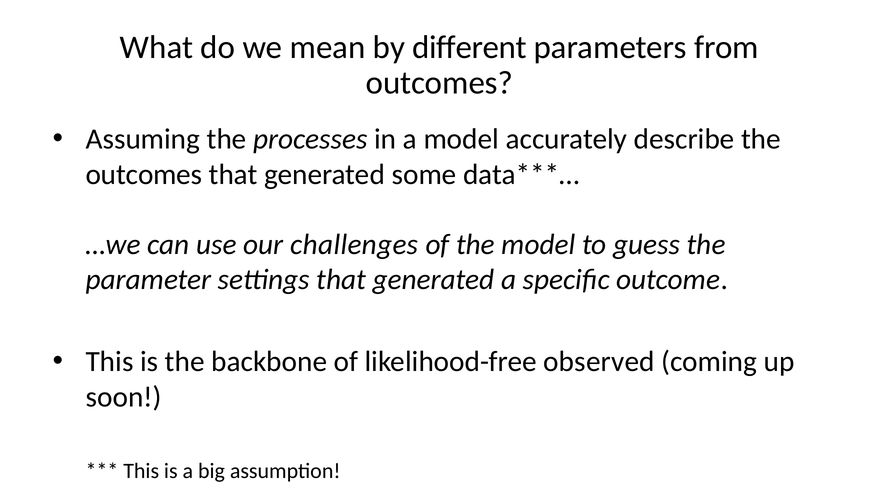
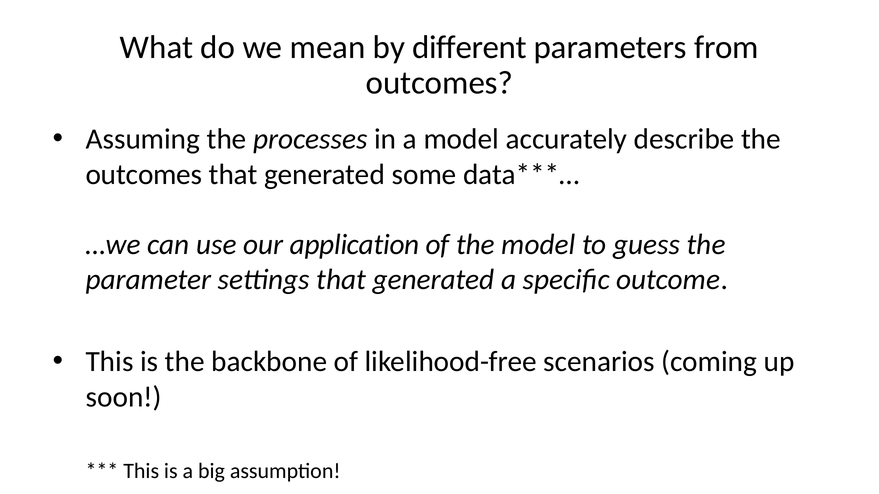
challenges: challenges -> application (355, 245)
observed: observed -> scenarios (599, 362)
